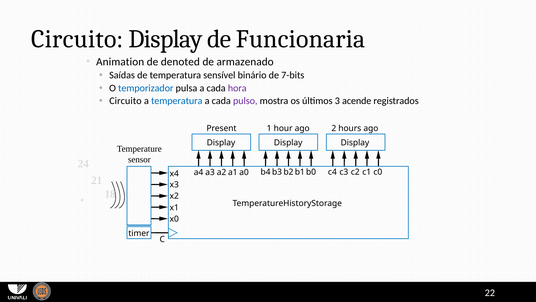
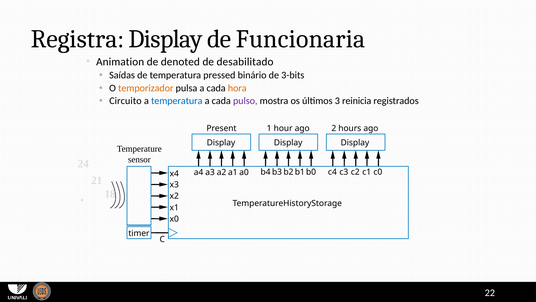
Circuito: Circuito -> Registra (78, 39)
armazenado: armazenado -> desabilitado (245, 62)
sensível: sensível -> pressed (219, 75)
7-bits: 7-bits -> 3-bits (293, 75)
temporizador colour: blue -> orange (146, 88)
hora colour: purple -> orange (237, 88)
acende: acende -> reinicia (357, 101)
